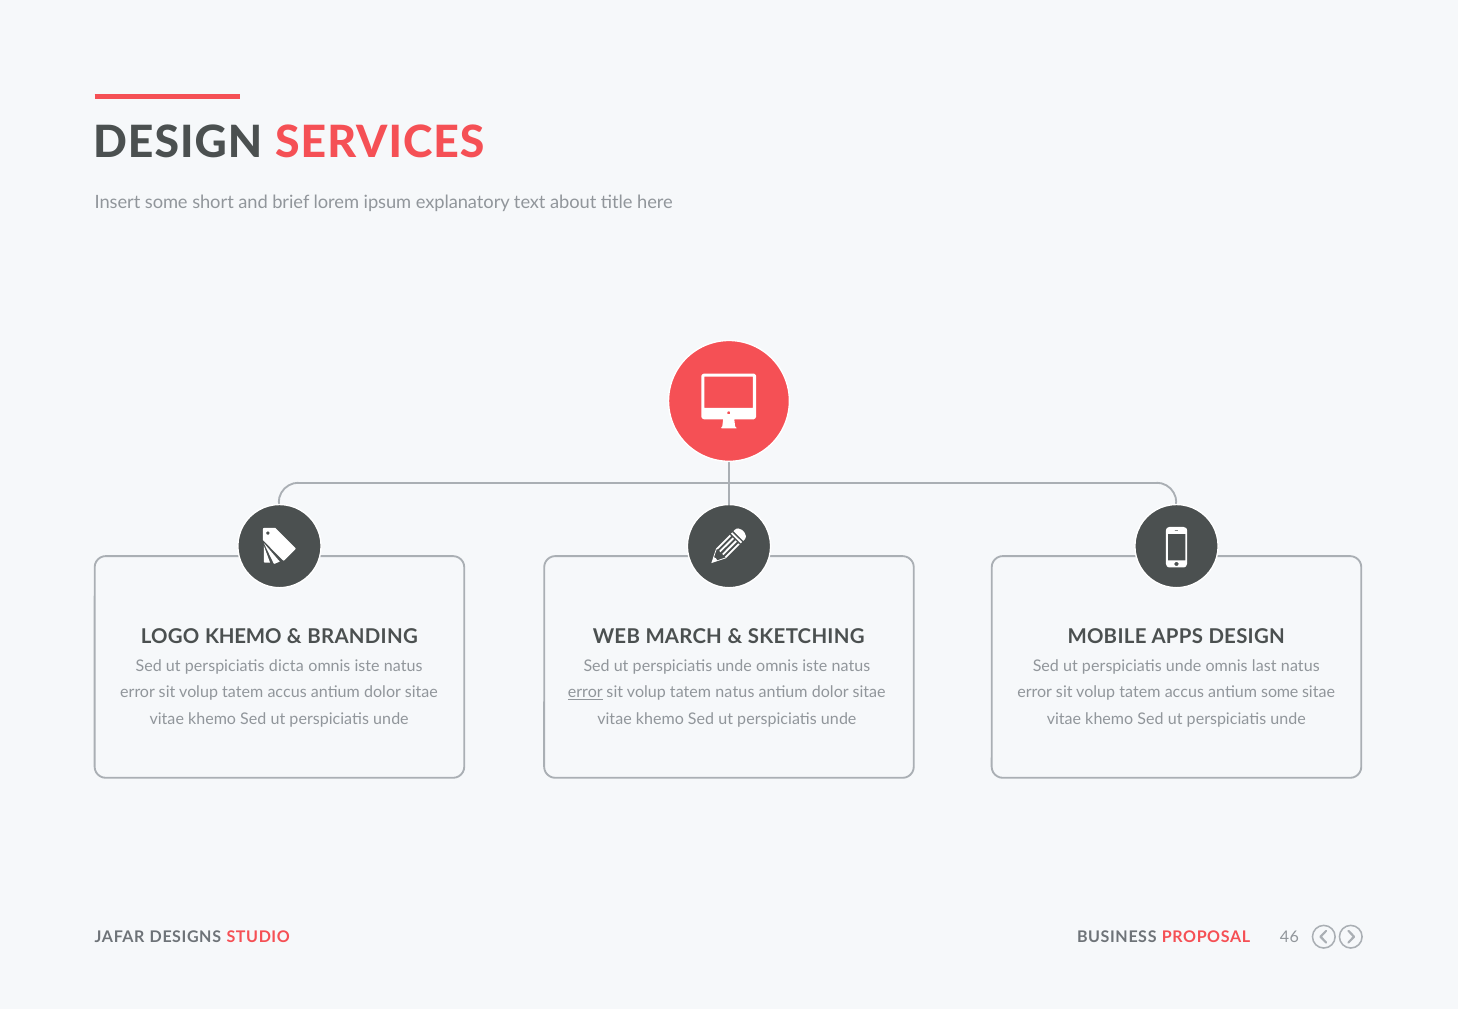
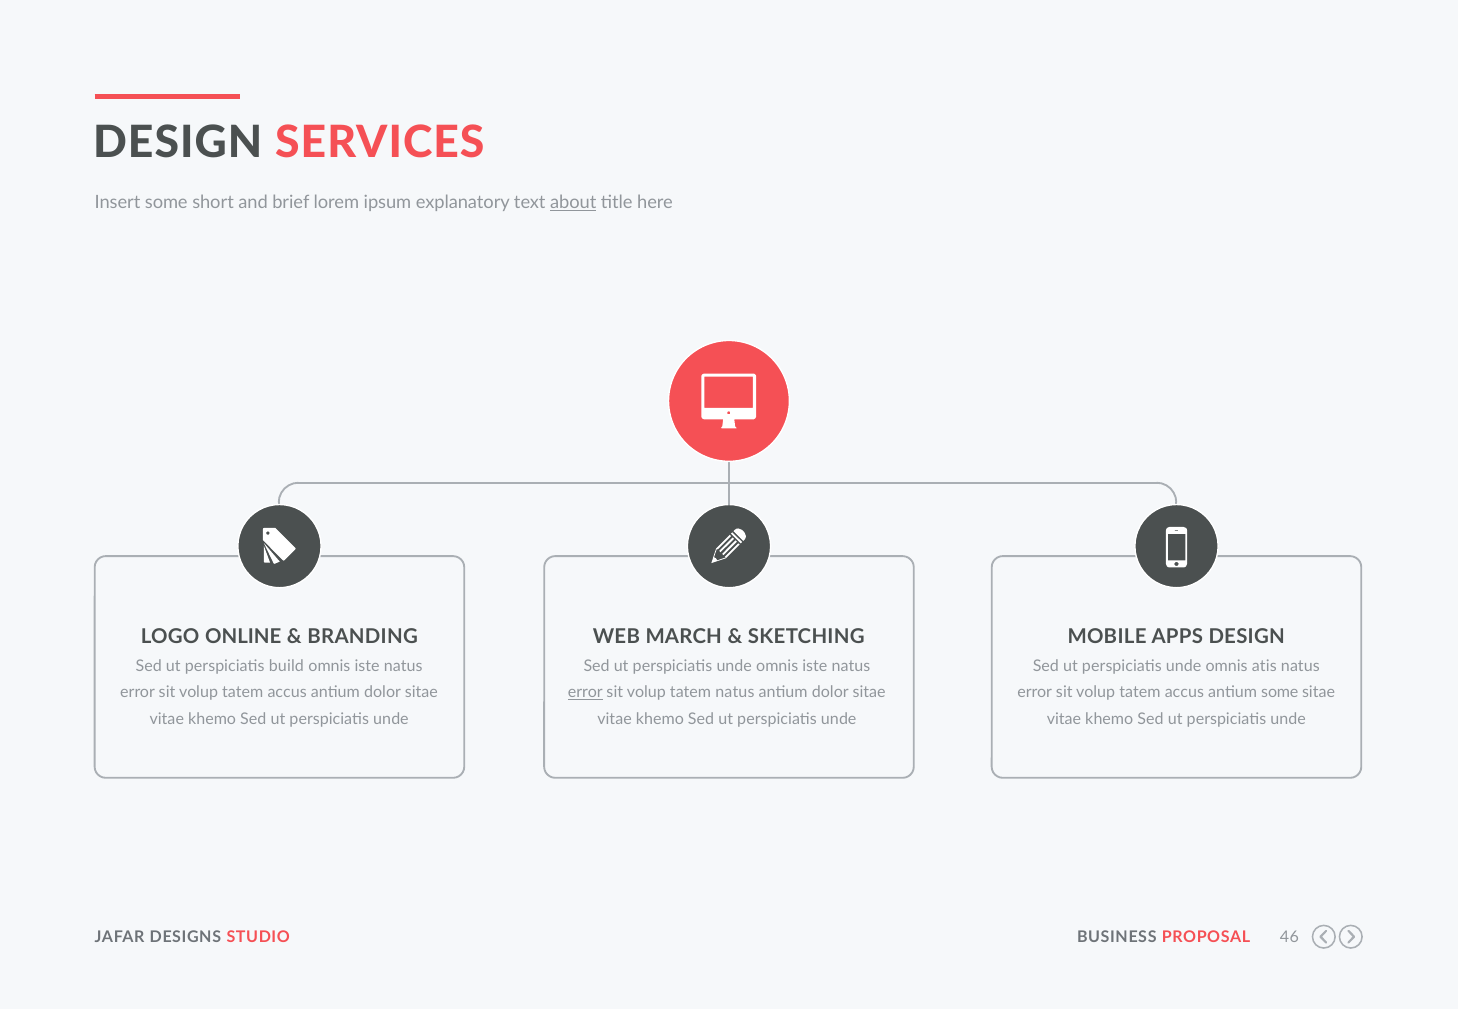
about underline: none -> present (573, 203)
LOGO KHEMO: KHEMO -> ONLINE (243, 637)
dicta: dicta -> build (286, 666)
last: last -> atis (1264, 666)
